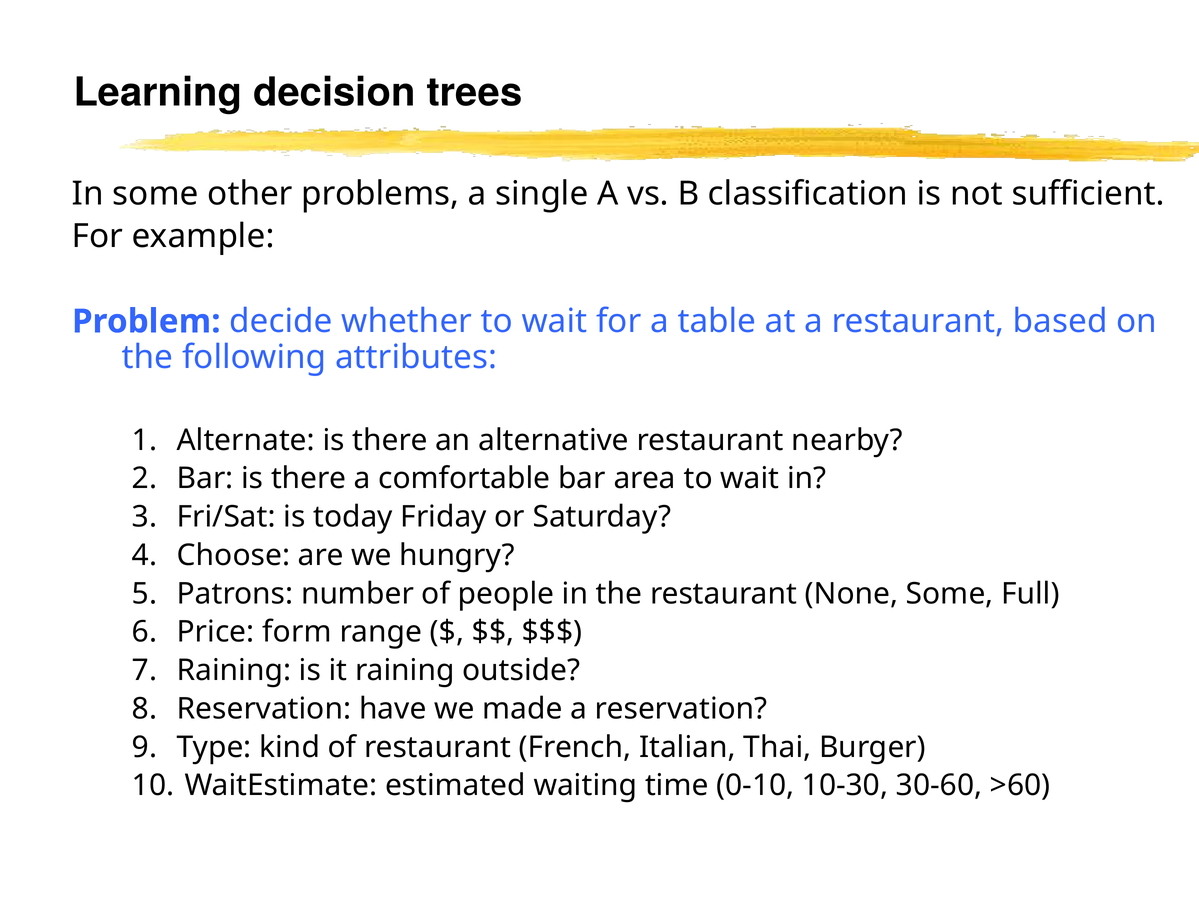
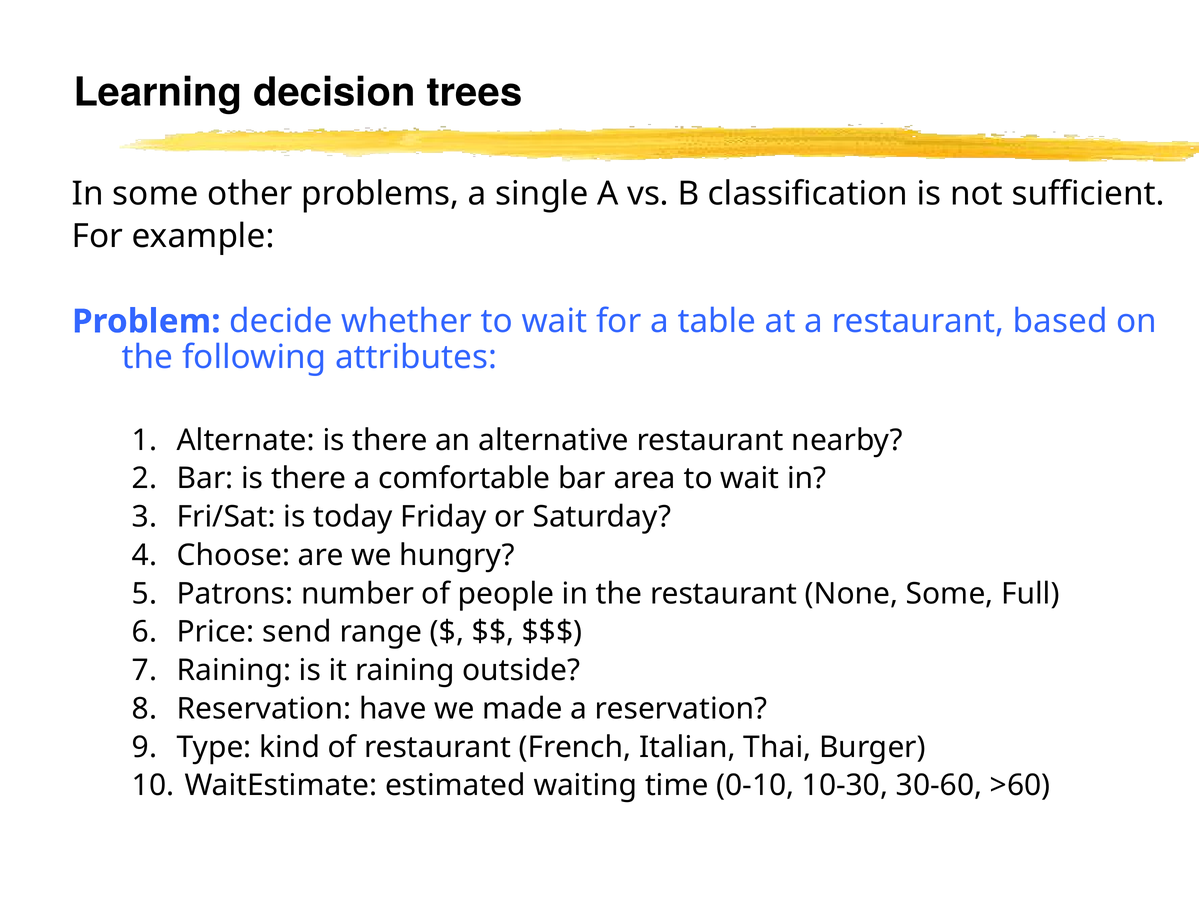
form: form -> send (297, 632)
